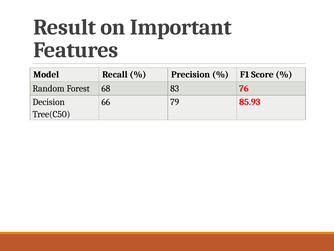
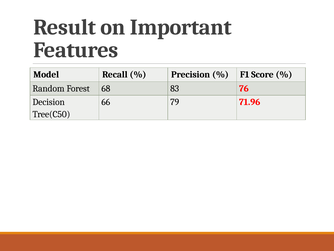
85.93: 85.93 -> 71.96 (250, 102)
